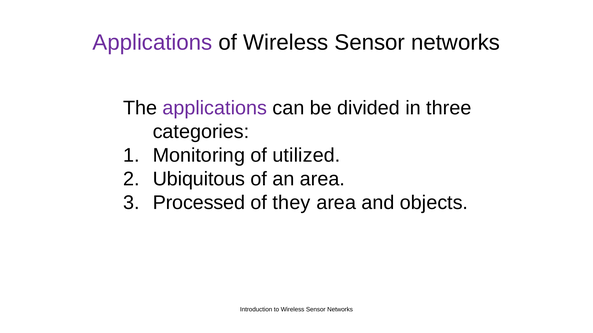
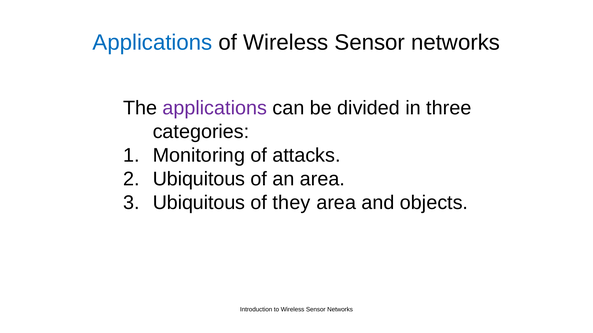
Applications colour: purple -> blue (152, 43)
utilized: utilized -> attacks (307, 156)
Processed: Processed -> Ubiquitous (199, 203)
